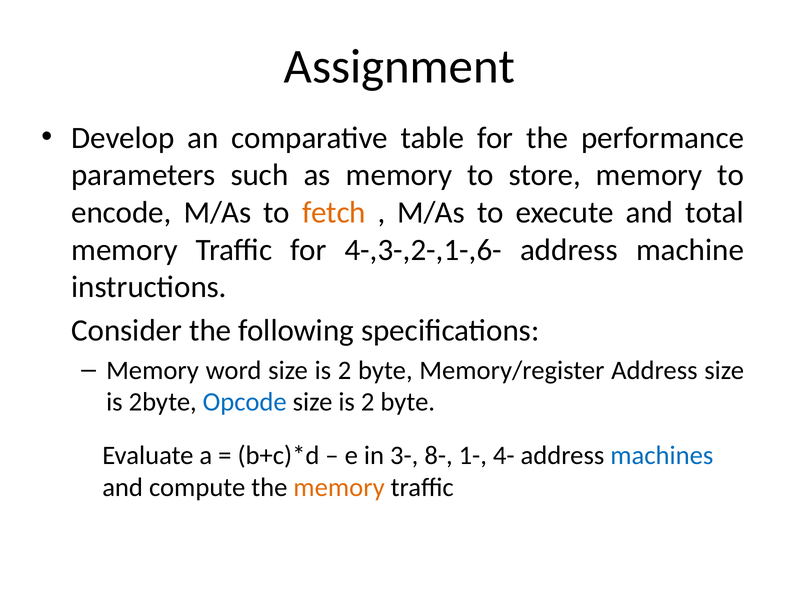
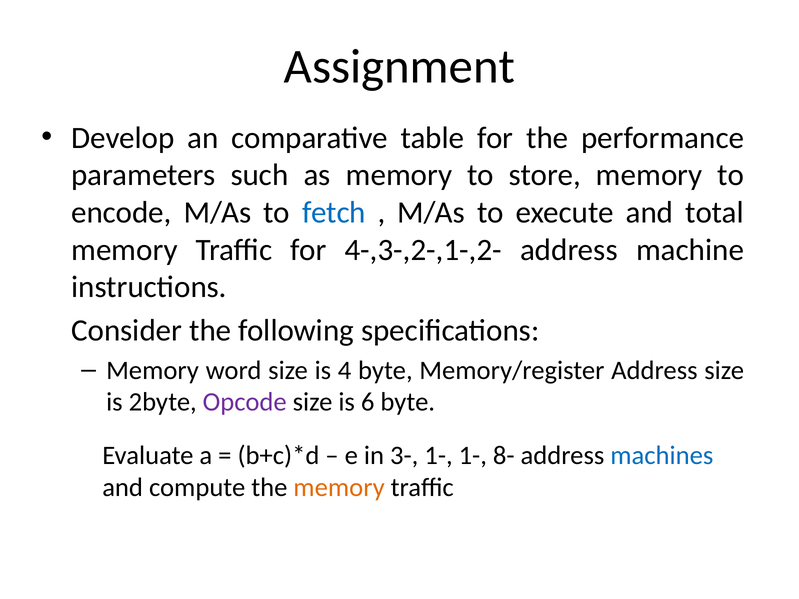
fetch colour: orange -> blue (334, 213)
4-,3-,2-,1-,6-: 4-,3-,2-,1-,6- -> 4-,3-,2-,1-,2- (423, 250)
word size is 2: 2 -> 4 (345, 370)
Opcode colour: blue -> purple (245, 402)
2: 2 -> 6 (368, 402)
3- 8-: 8- -> 1- (439, 456)
4-: 4- -> 8- (504, 456)
